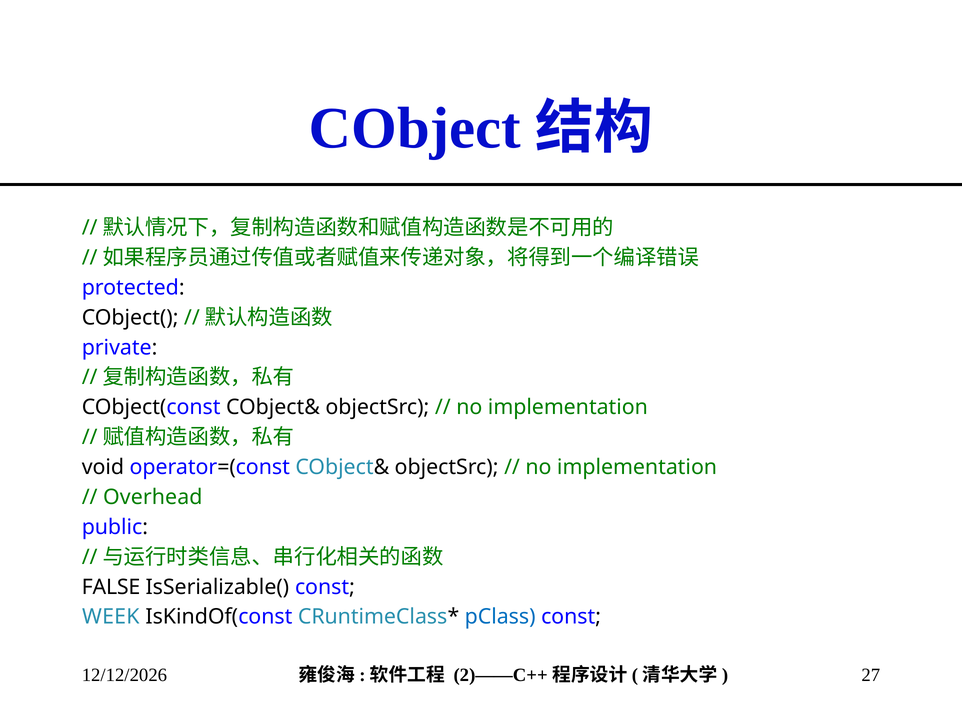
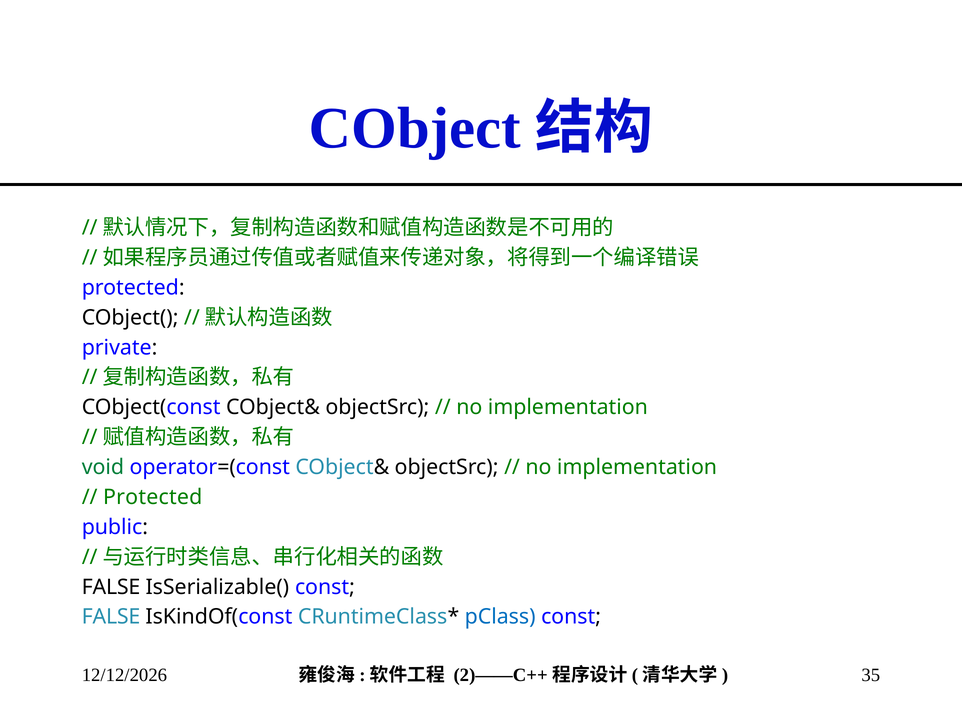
void colour: black -> green (103, 467)
Overhead: Overhead -> Protected (153, 497)
WEEK: WEEK -> FALSE (111, 617)
27: 27 -> 35 (871, 675)
